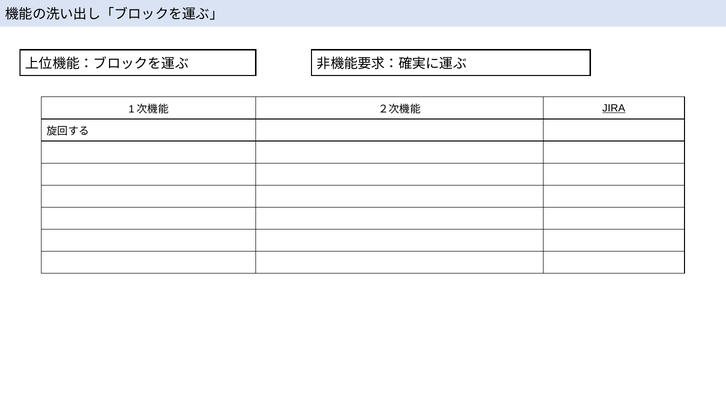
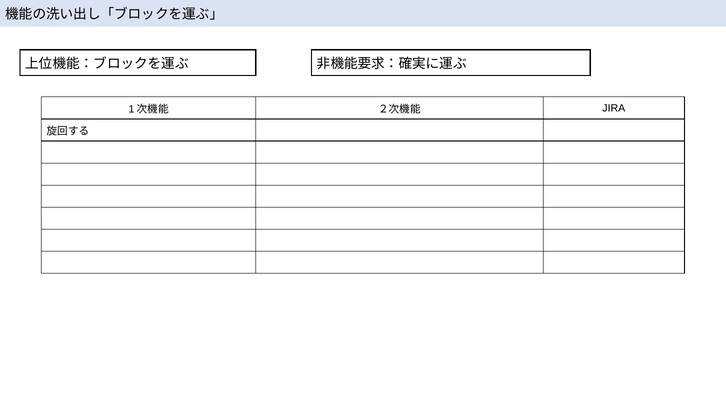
JIRA underline: present -> none (614, 108)
